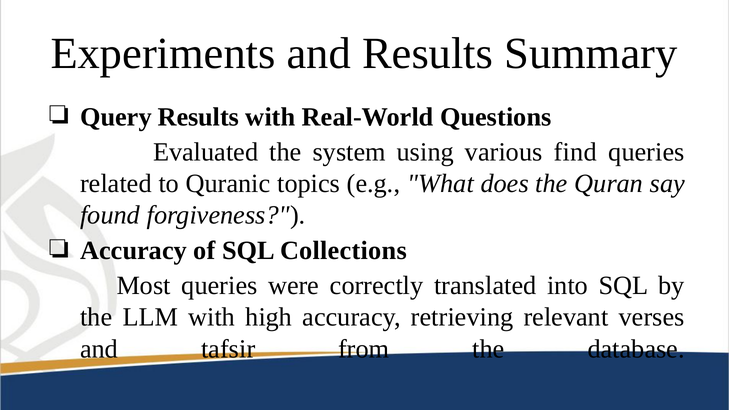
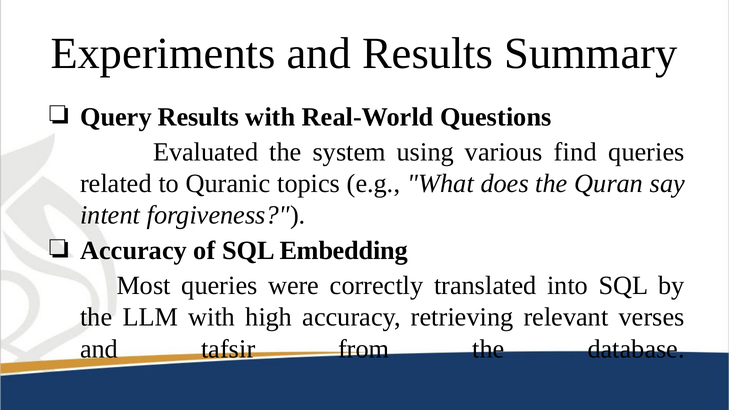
found: found -> intent (110, 215)
Collections: Collections -> Embedding (344, 251)
